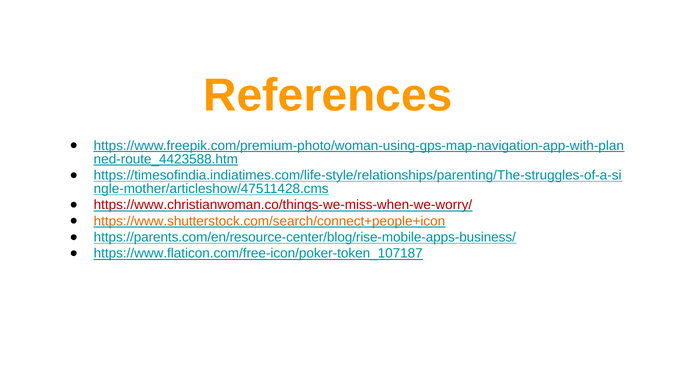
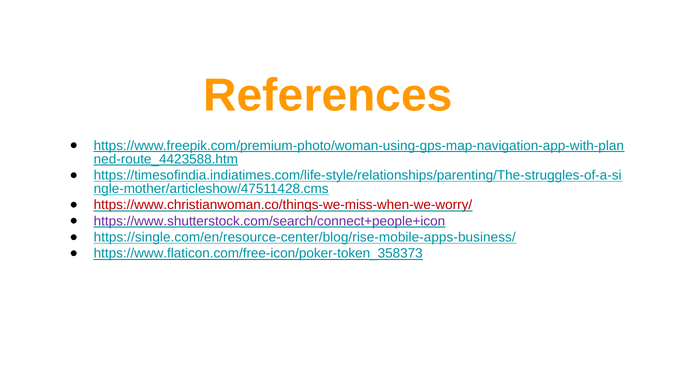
https://www.shutterstock.com/search/connect+people+icon colour: orange -> purple (269, 221)
https://parents.com/en/resource-center/blog/rise-mobile-apps-business/: https://parents.com/en/resource-center/blog/rise-mobile-apps-business/ -> https://single.com/en/resource-center/blog/rise-mobile-apps-business/ (305, 238)
https://www.flaticon.com/free-icon/poker-token_107187: https://www.flaticon.com/free-icon/poker-token_107187 -> https://www.flaticon.com/free-icon/poker-token_358373 (258, 254)
